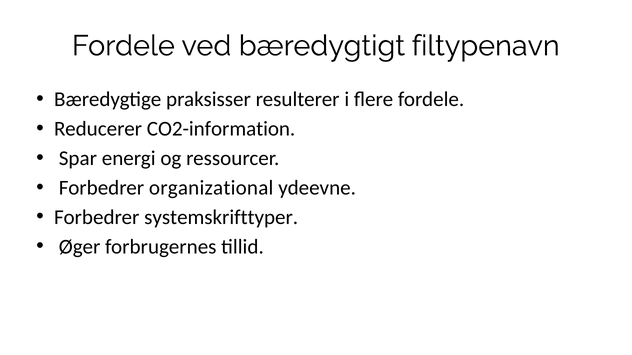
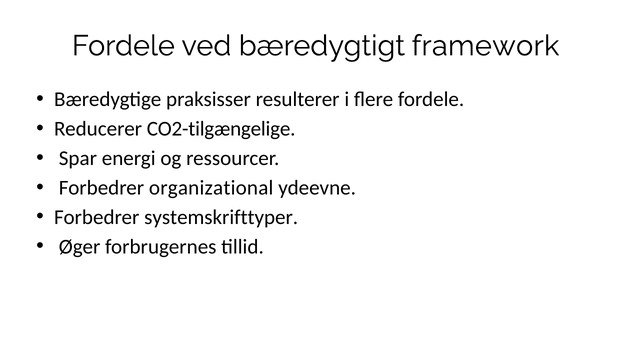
filtypenavn: filtypenavn -> framework (485, 46)
CO2-information: CO2-information -> CO2-tilgængelige (221, 129)
